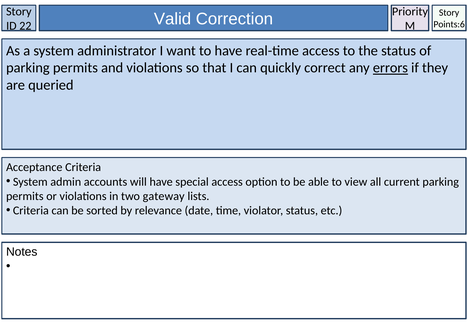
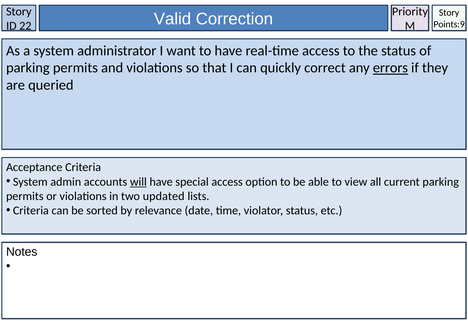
Points:6: Points:6 -> Points:9 (449, 24)
will underline: none -> present (138, 182)
gateway: gateway -> updated (164, 196)
